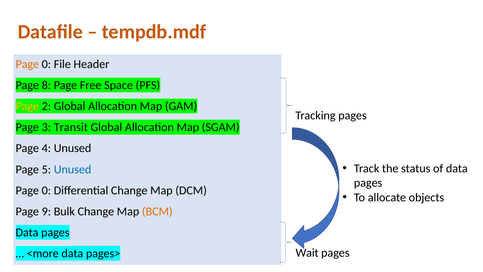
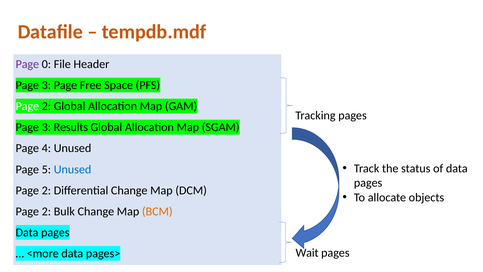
Page colour: orange -> purple (27, 64)
8: 8 -> 3 (46, 85)
Page colour: yellow -> white (27, 106)
Transit: Transit -> Results (71, 127)
0: 0 -> 2 (46, 190)
9: 9 -> 2 (46, 211)
